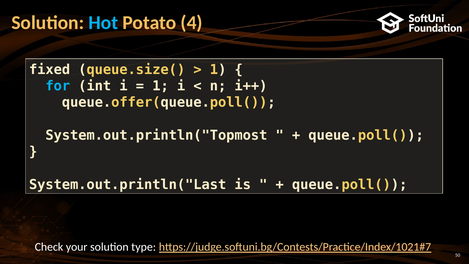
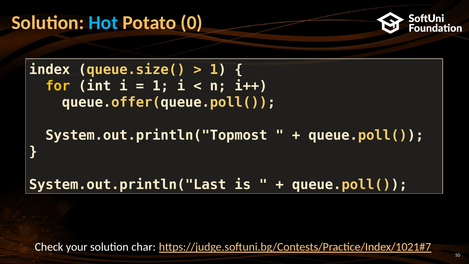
4: 4 -> 0 (192, 23)
fixed: fixed -> index (50, 70)
for colour: light blue -> yellow (58, 86)
type: type -> char (144, 247)
